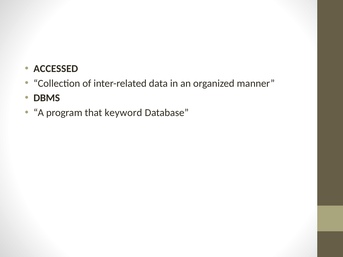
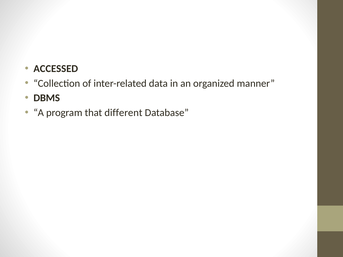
keyword: keyword -> different (123, 113)
